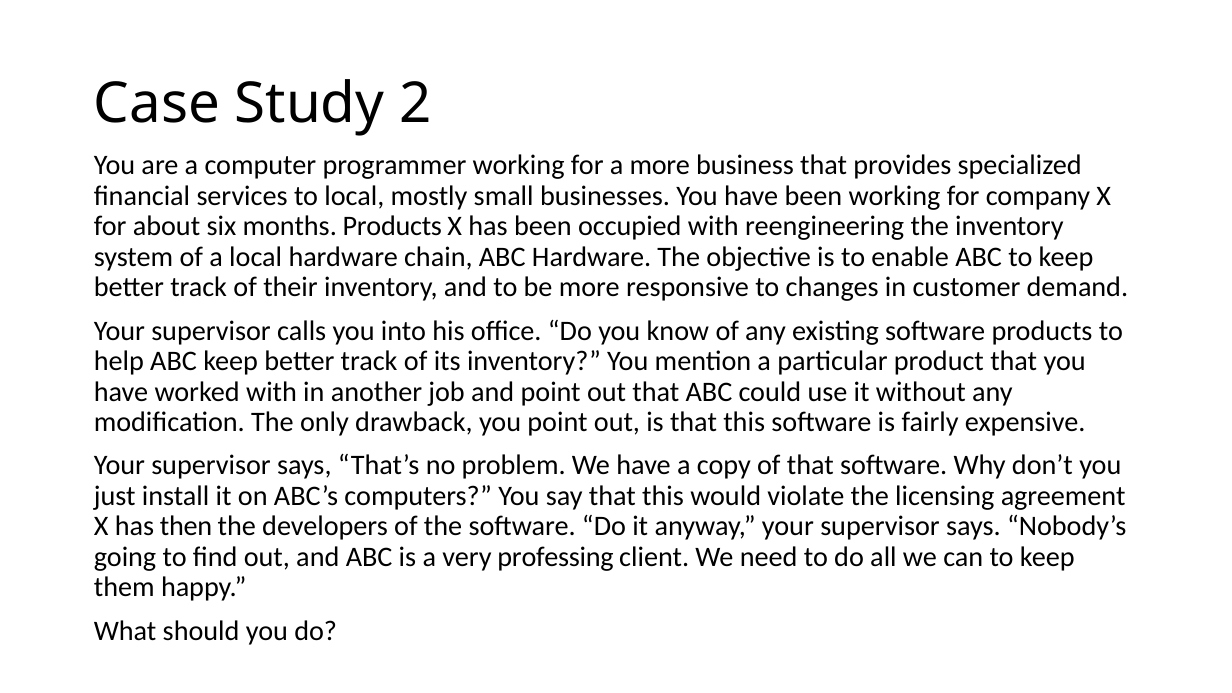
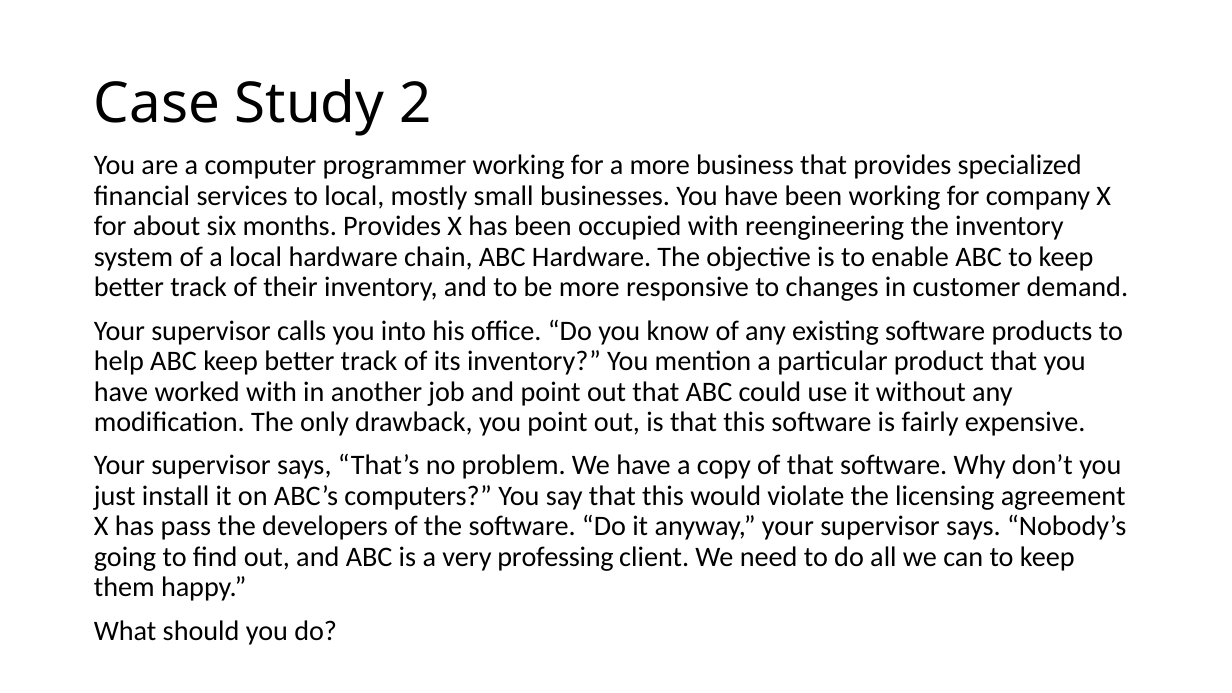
months Products: Products -> Provides (392, 226)
then: then -> pass (186, 527)
